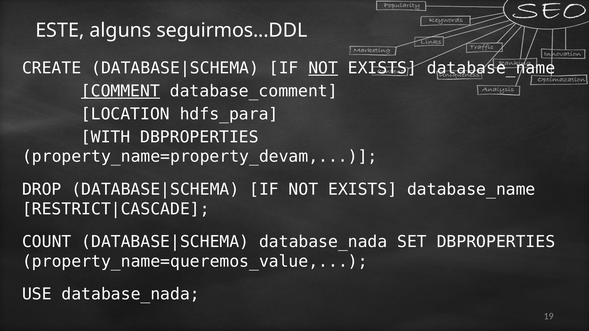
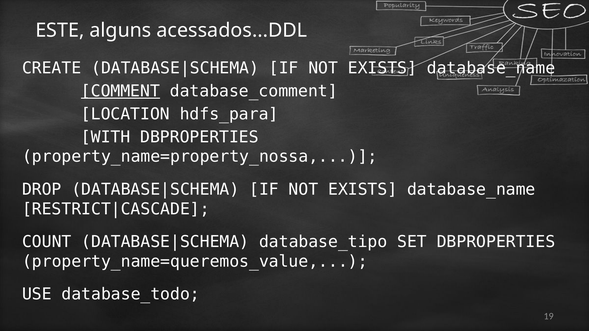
seguirmos...DDL: seguirmos...DDL -> acessados...DDL (232, 31)
NOT underline: present -> none (323, 68)
property_name=property_devam: property_name=property_devam -> property_name=property_nossa (200, 157)
database_nada: database_nada -> database_tipo (323, 242)
USE database_nada: database_nada -> database_todo (131, 294)
